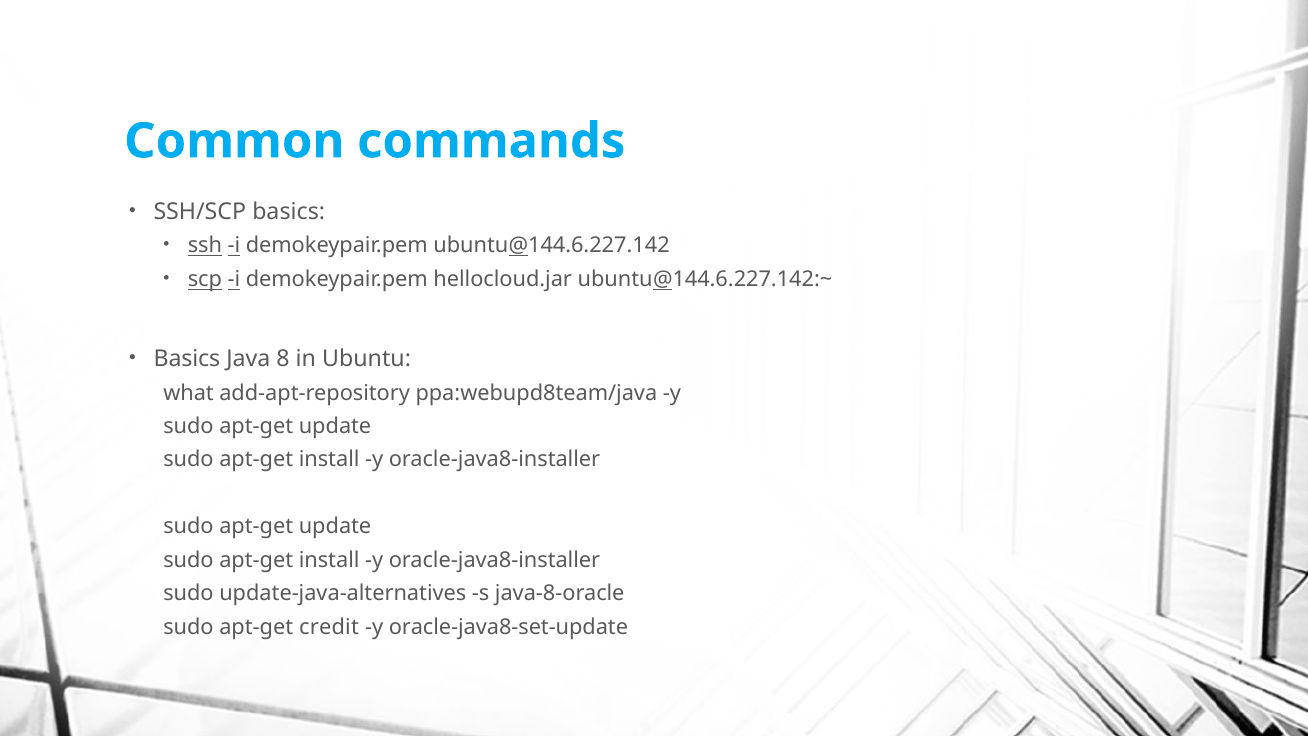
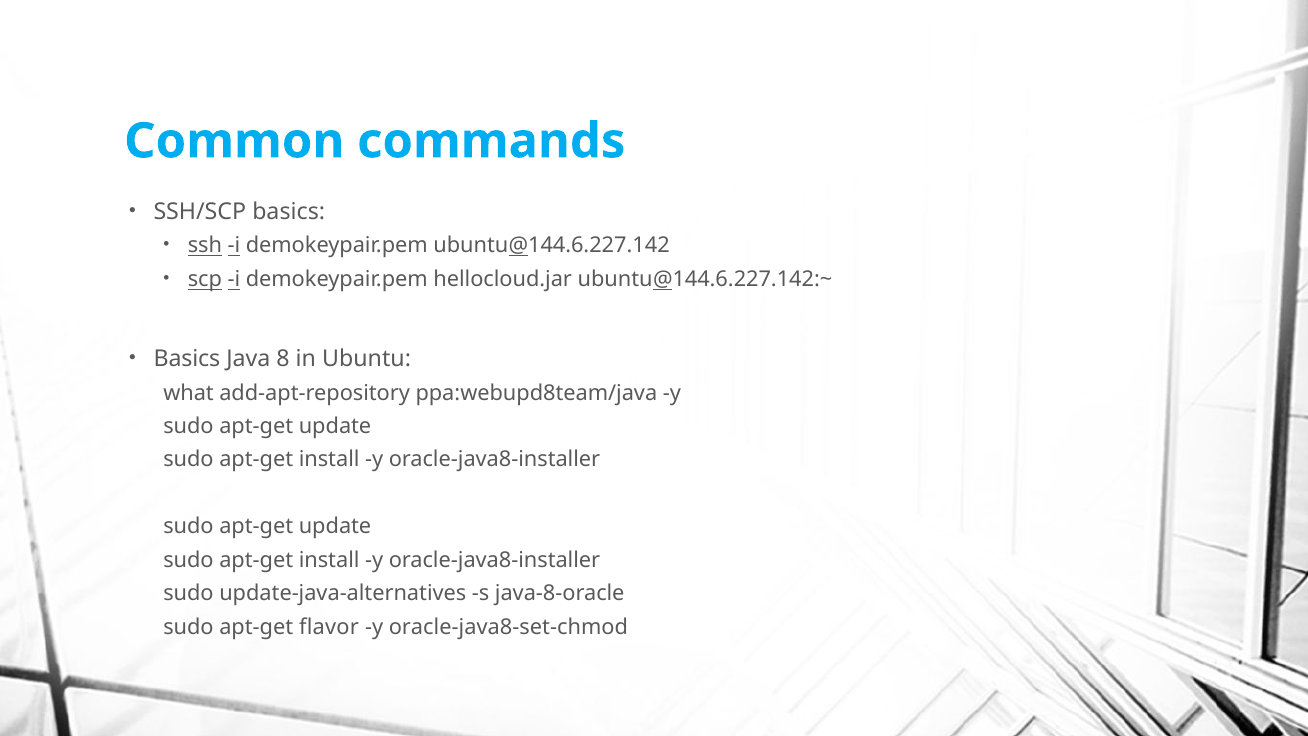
credit: credit -> flavor (329, 627)
oracle-java8-set-update: oracle-java8-set-update -> oracle-java8-set-chmod (508, 627)
